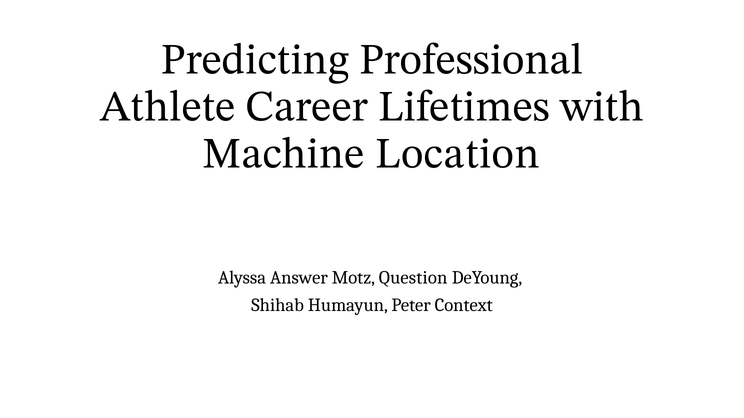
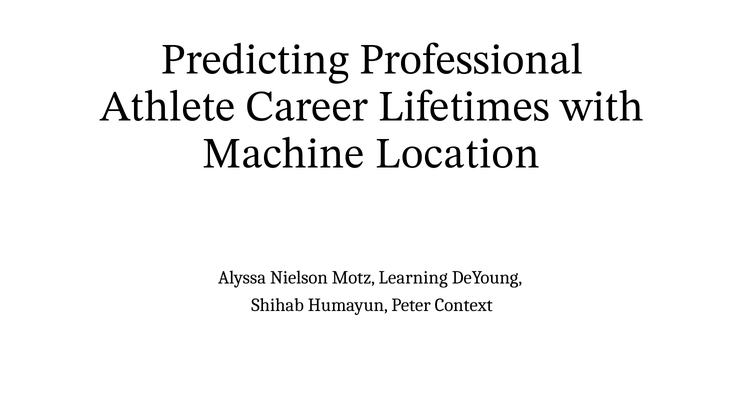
Answer: Answer -> Nielson (299, 278)
Question: Question -> Learning (413, 278)
